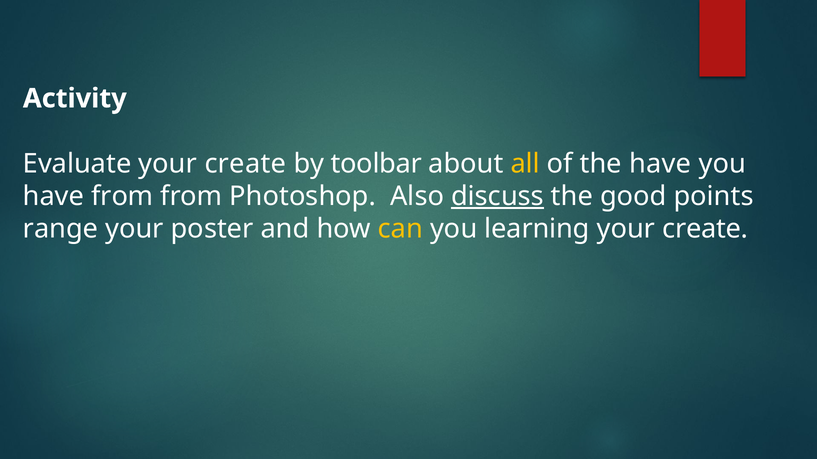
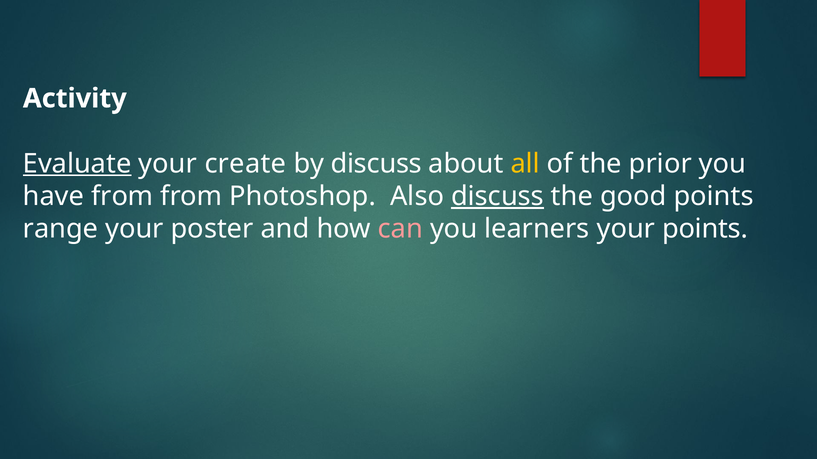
Evaluate underline: none -> present (77, 164)
by toolbar: toolbar -> discuss (376, 164)
the have: have -> prior (660, 164)
can colour: yellow -> pink (400, 229)
learning: learning -> learners (537, 229)
create: create -> points (705, 229)
